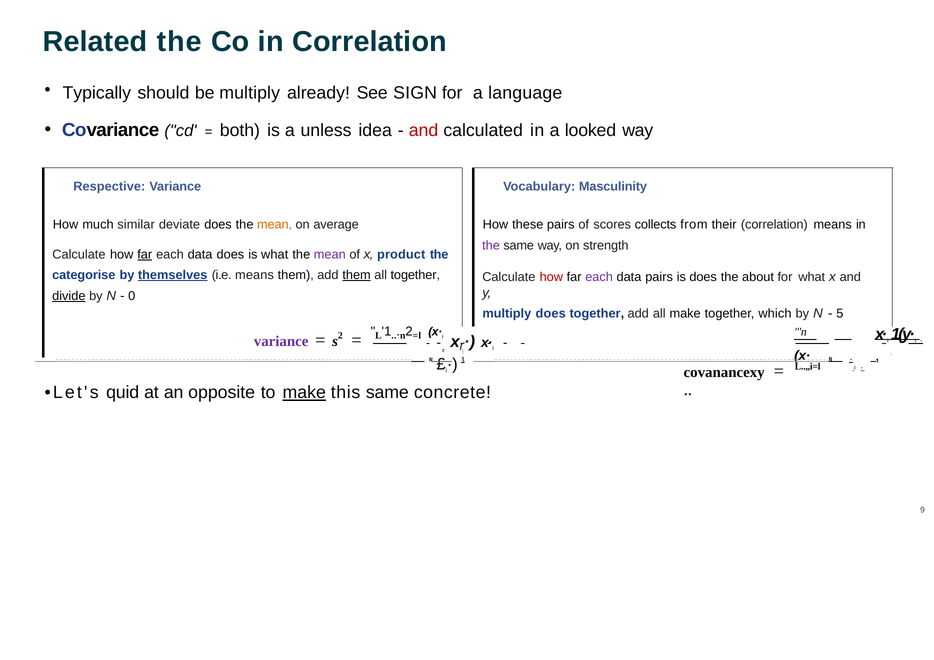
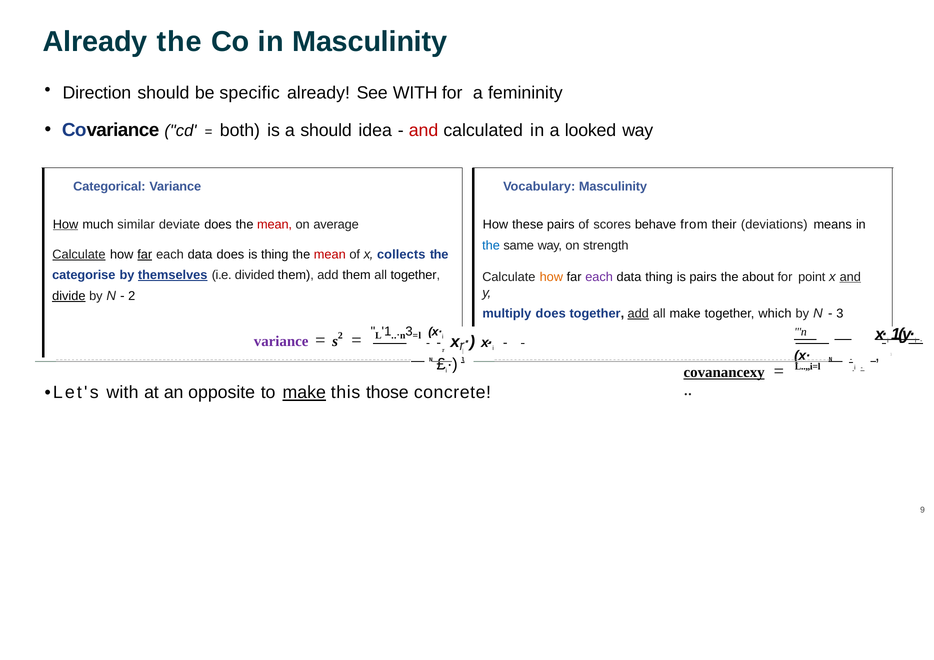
Related: Related -> Already (95, 42)
in Correlation: Correlation -> Masculinity (370, 42)
Typically: Typically -> Direction (97, 93)
be multiply: multiply -> specific (250, 93)
See SIGN: SIGN -> WITH (415, 93)
language: language -> femininity (525, 93)
a unless: unless -> should (326, 131)
Respective: Respective -> Categorical (109, 187)
How underline: none -> present (66, 225)
mean colour: orange -> red (275, 225)
collects: collects -> behave (656, 225)
their correlation: correlation -> deviations (774, 225)
the colour: purple -> blue (491, 246)
Calculate underline: none -> present (79, 255)
is what: what -> thing (275, 255)
mean colour: purple -> red (330, 255)
product: product -> collects (401, 255)
i.e means: means -> divided (255, 275)
them underline: present -> none (357, 275)
how colour: red -> orange (551, 277)
data pairs: pairs -> thing (659, 277)
is does: does -> pairs (703, 277)
for what: what -> point (812, 277)
and underline: none -> present (850, 277)
0: 0 -> 2 (132, 296)
add underline: none -> present (638, 314)
5: 5 -> 3 (840, 314)
n 2: 2 -> 3 (409, 332)
covanancexy underline: none -> present (724, 373)
Let's quid: quid -> with (122, 393)
this same: same -> those (387, 393)
